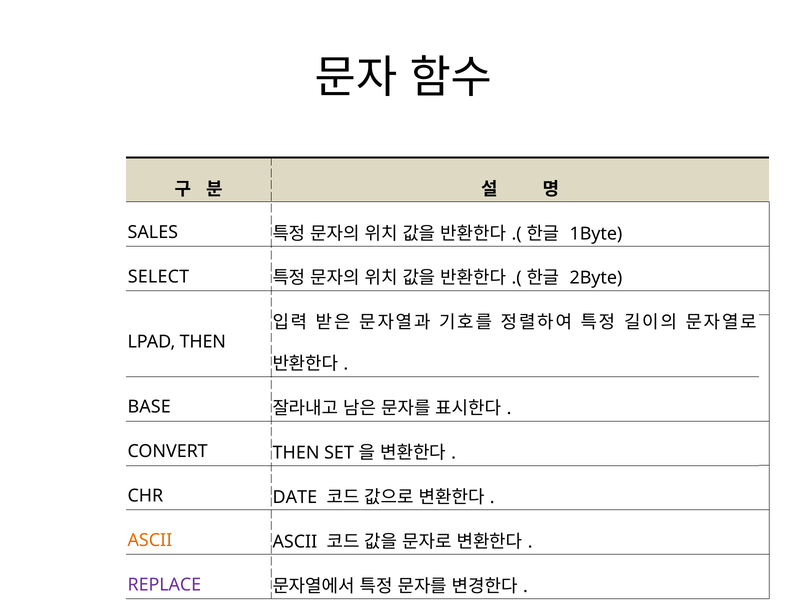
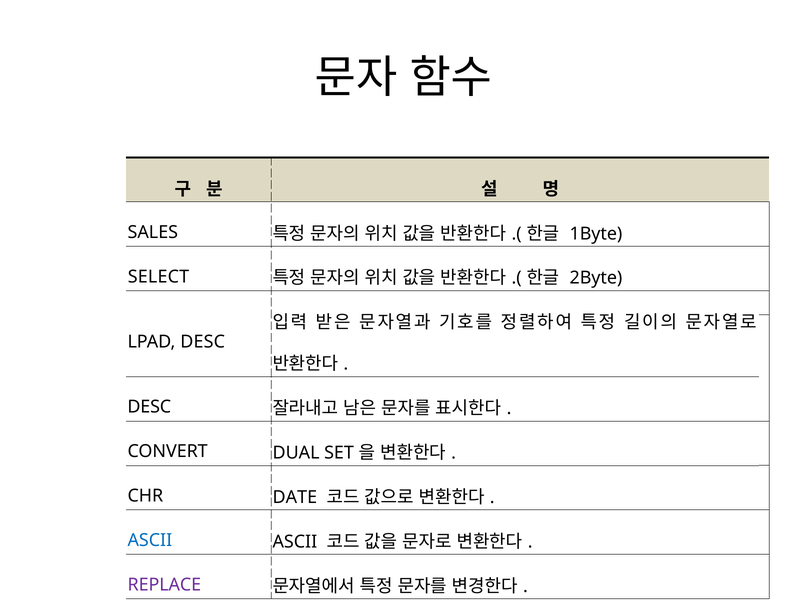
LPAD THEN: THEN -> DESC (203, 342)
BASE: BASE -> DESC (149, 407)
CONVERT THEN: THEN -> DUAL (296, 453)
ASCII colour: orange -> blue (150, 541)
